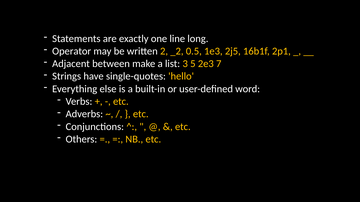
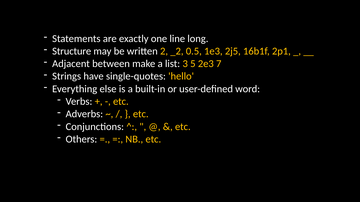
Operator: Operator -> Structure (72, 51)
